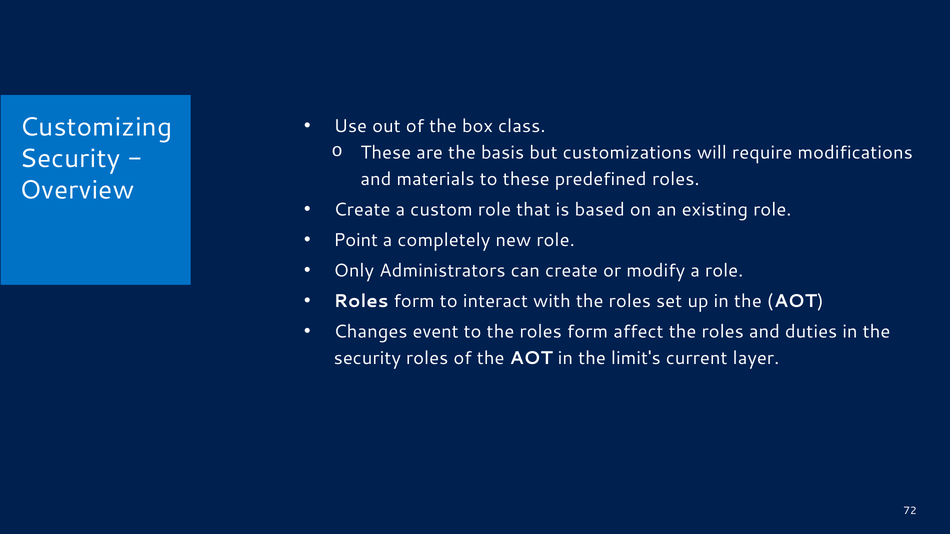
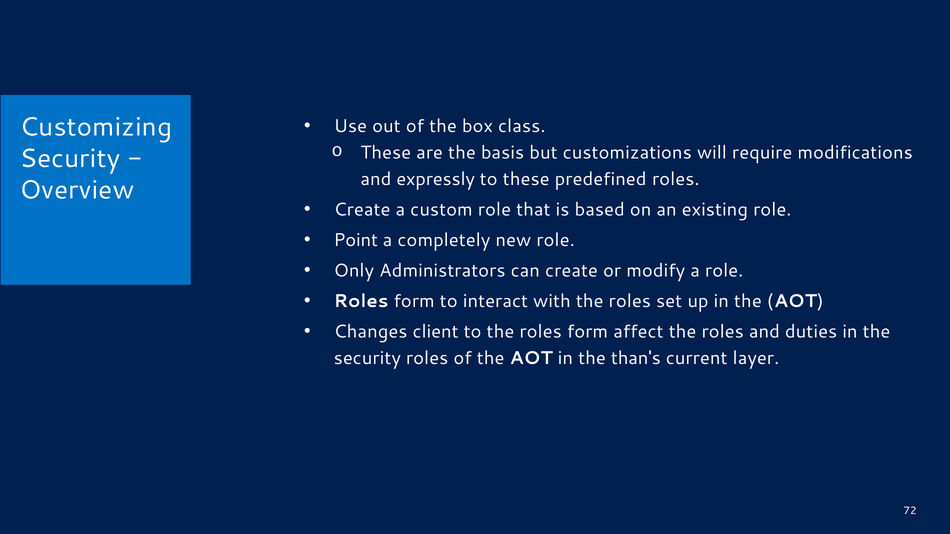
materials: materials -> expressly (436, 179)
event: event -> client (436, 332)
limit's: limit's -> than's (636, 359)
